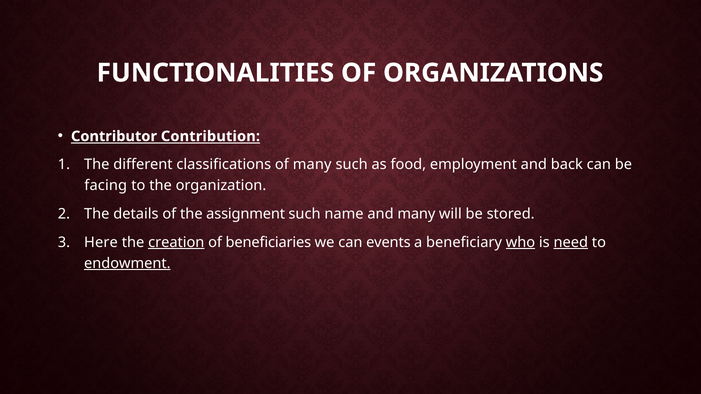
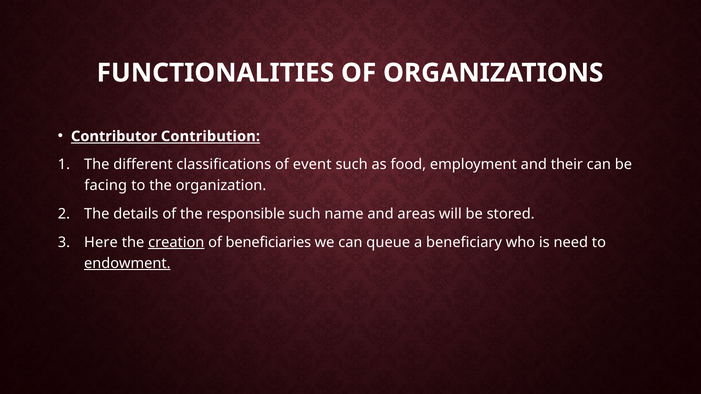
of many: many -> event (312, 165)
back: back -> their (567, 165)
assignment: assignment -> responsible (246, 214)
and many: many -> areas (416, 214)
events: events -> queue (388, 242)
who underline: present -> none (520, 242)
need underline: present -> none (571, 242)
